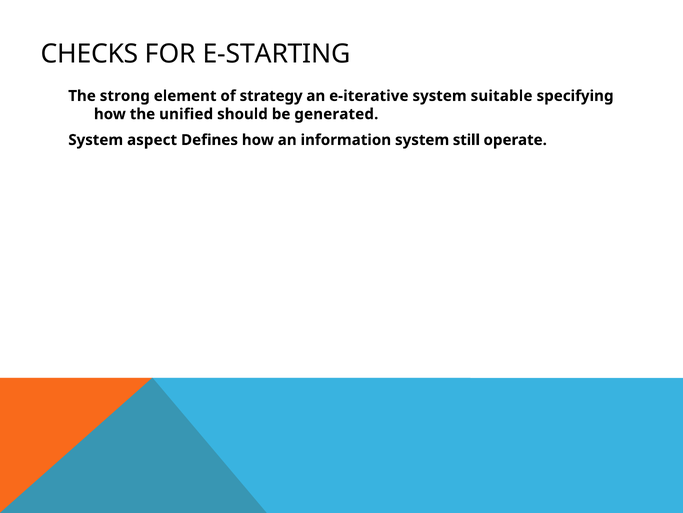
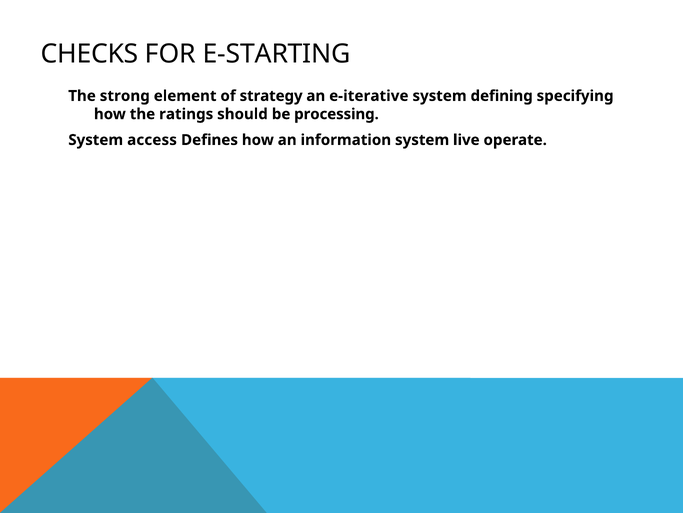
suitable: suitable -> defining (502, 96)
unified: unified -> ratings (186, 114)
generated: generated -> processing (336, 114)
aspect: aspect -> access (152, 140)
still: still -> live (466, 140)
